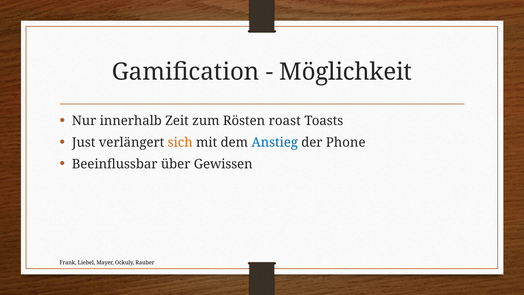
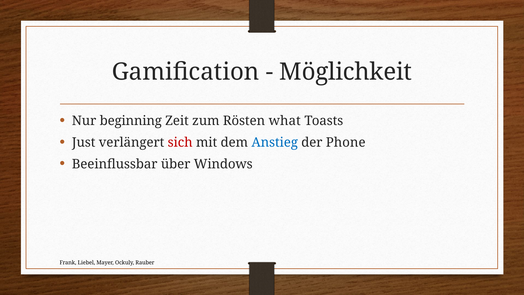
innerhalb: innerhalb -> beginning (131, 121)
roast: roast -> what (285, 121)
sich colour: orange -> red (180, 142)
Gewissen: Gewissen -> Windows (223, 164)
